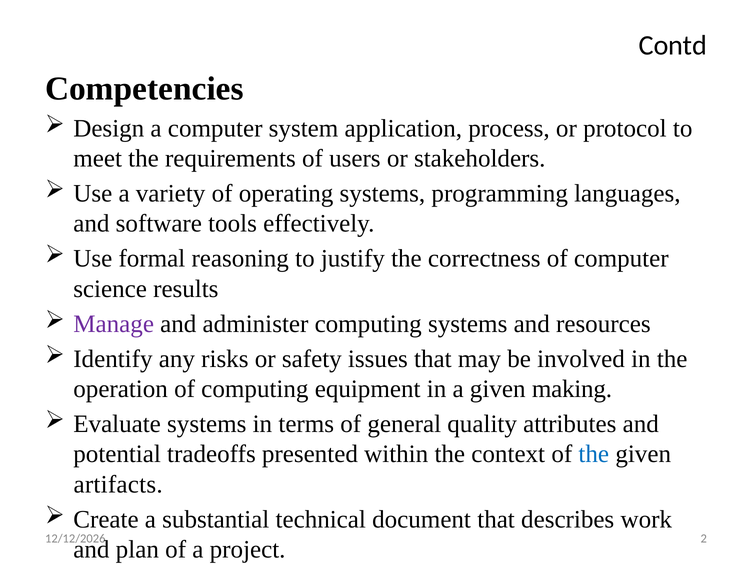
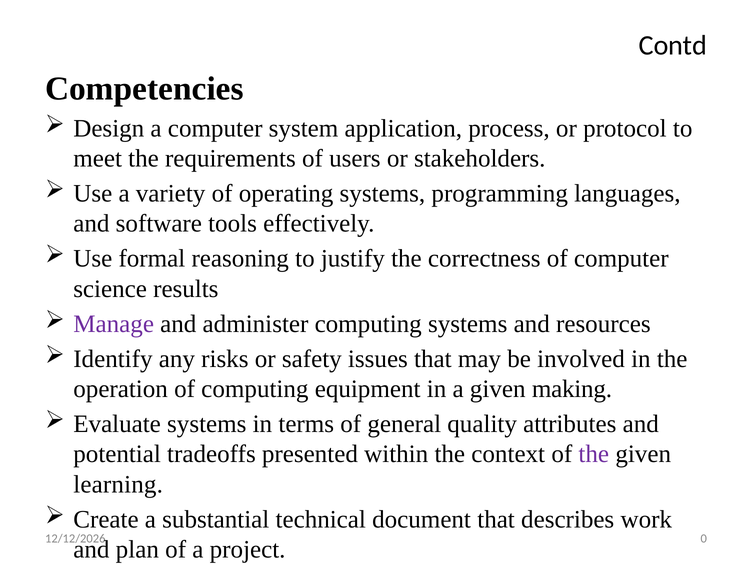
the colour: blue -> purple (594, 454)
artifacts: artifacts -> learning (118, 484)
2: 2 -> 0 (704, 538)
